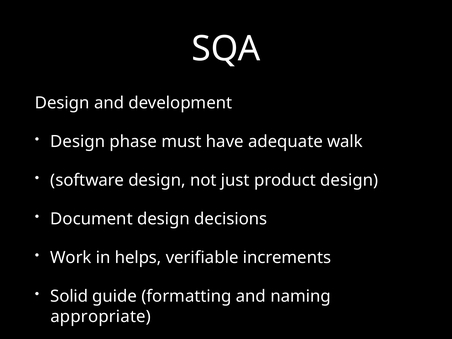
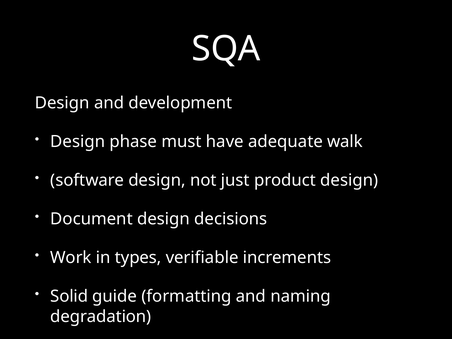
helps: helps -> types (138, 258)
appropriate: appropriate -> degradation (101, 317)
